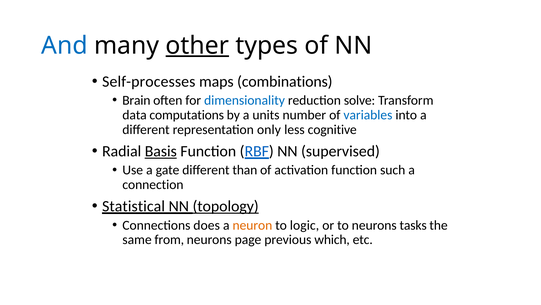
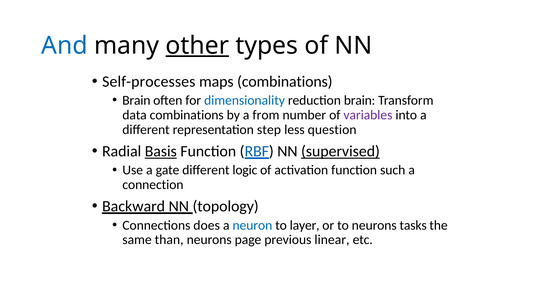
reduction solve: solve -> brain (360, 100)
data computations: computations -> combinations (187, 115)
units: units -> from (266, 115)
variables colour: blue -> purple (368, 115)
only: only -> step (269, 129)
cognitive: cognitive -> question (332, 129)
supervised underline: none -> present (340, 151)
than: than -> logic (245, 170)
Statistical: Statistical -> Backward (134, 206)
topology underline: present -> none (226, 206)
neuron colour: orange -> blue (252, 225)
logic: logic -> layer (305, 225)
from: from -> than (169, 239)
which: which -> linear (332, 239)
